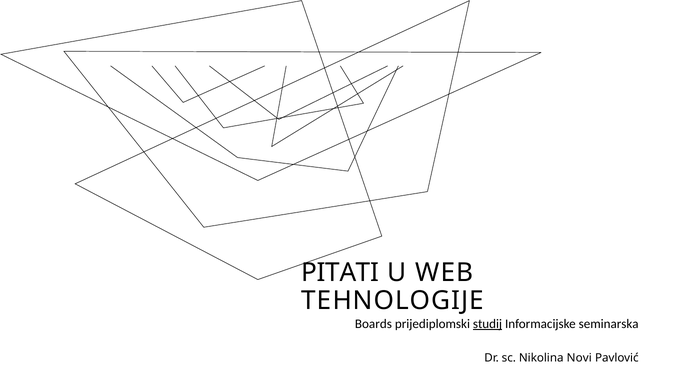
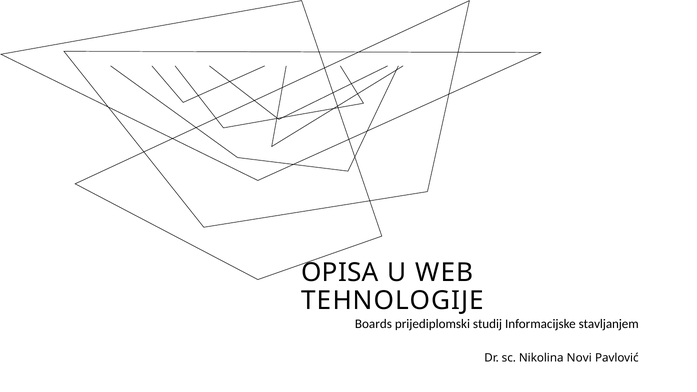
PITATI: PITATI -> OPISA (340, 273)
studij underline: present -> none (488, 324)
seminarska: seminarska -> stavljanjem (609, 324)
